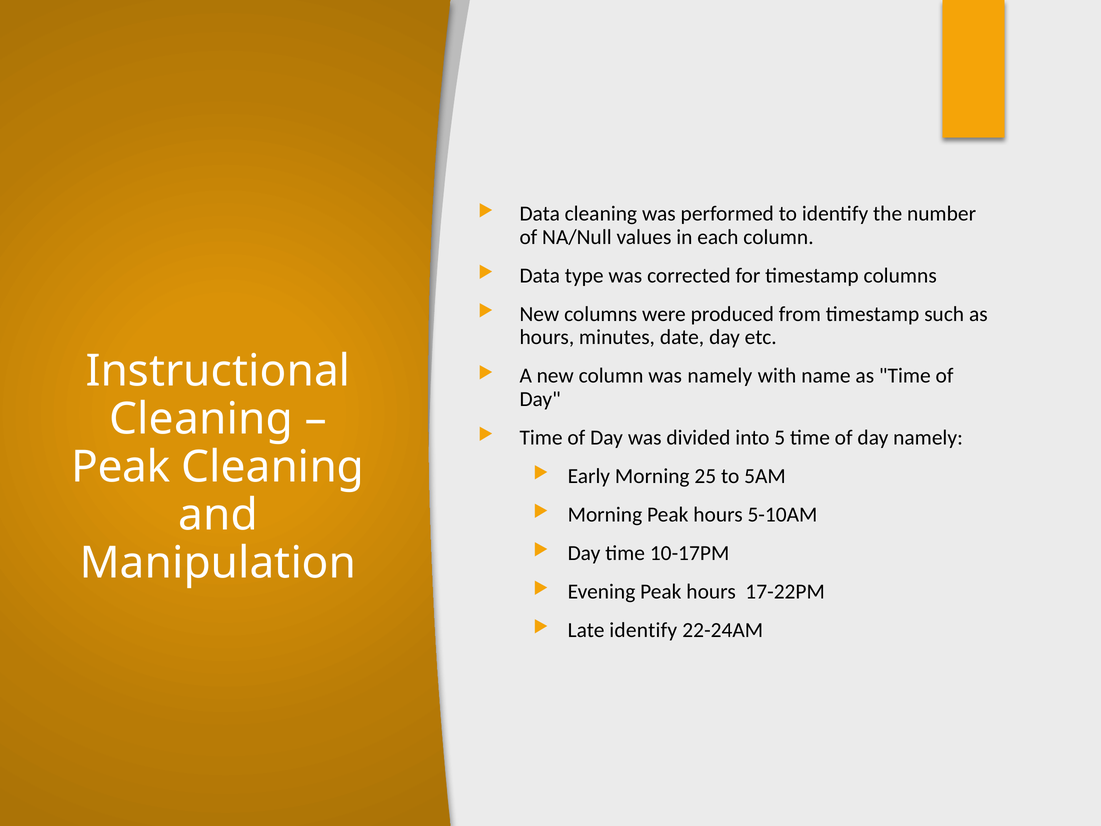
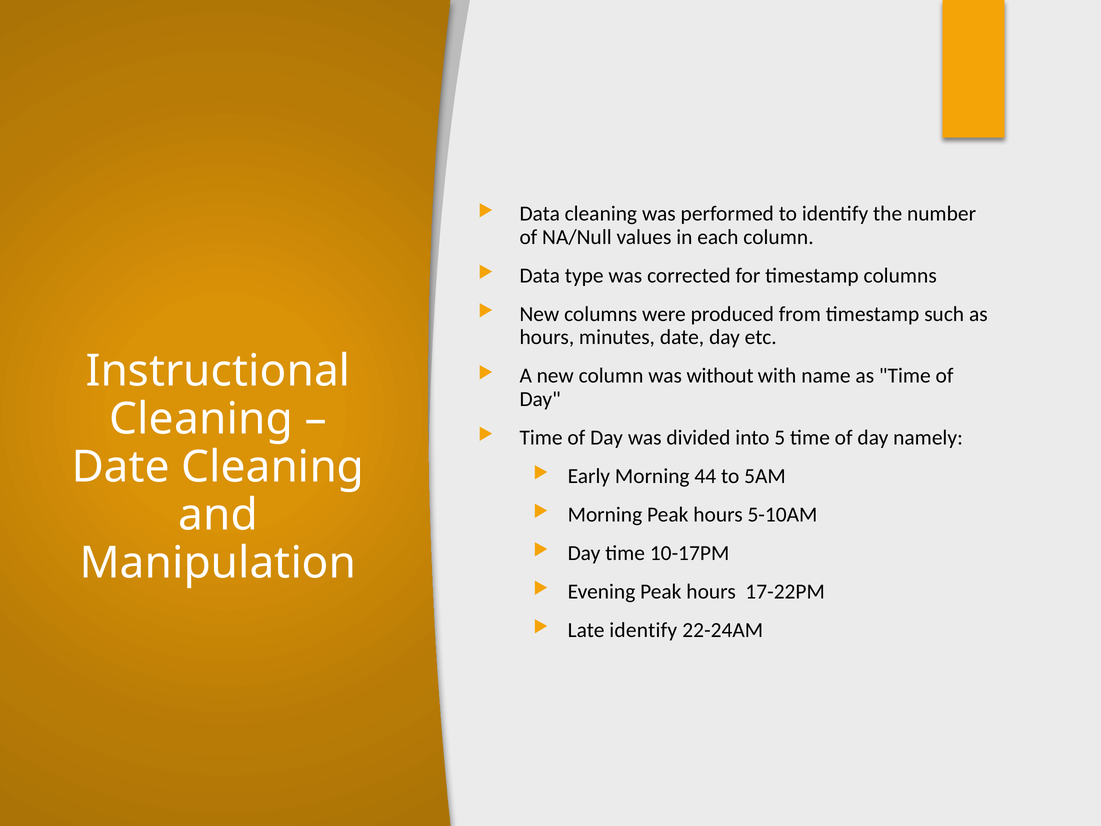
was namely: namely -> without (720, 376)
Peak: Peak -> Date (121, 467)
25: 25 -> 44 (705, 476)
